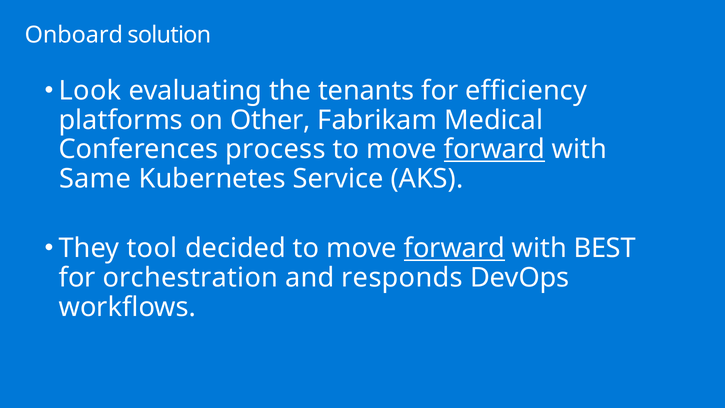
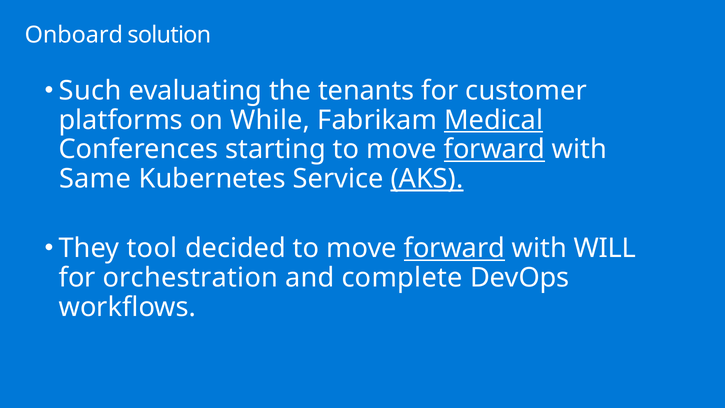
Look: Look -> Such (90, 91)
efficiency: efficiency -> customer (526, 91)
Other: Other -> While (270, 120)
Medical underline: none -> present (494, 120)
process: process -> starting (275, 149)
AKS underline: none -> present (427, 179)
BEST: BEST -> WILL (605, 248)
responds: responds -> complete (402, 278)
